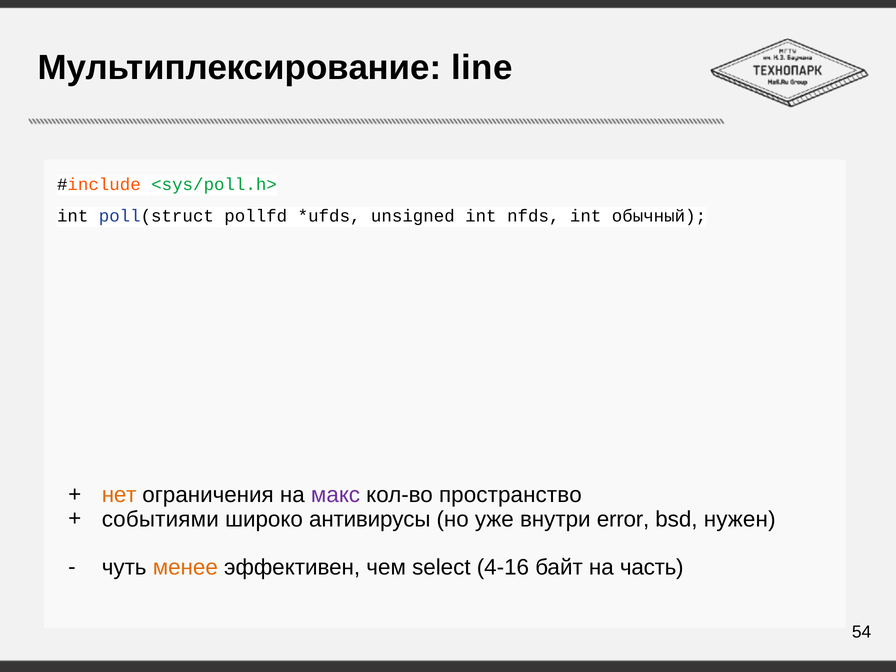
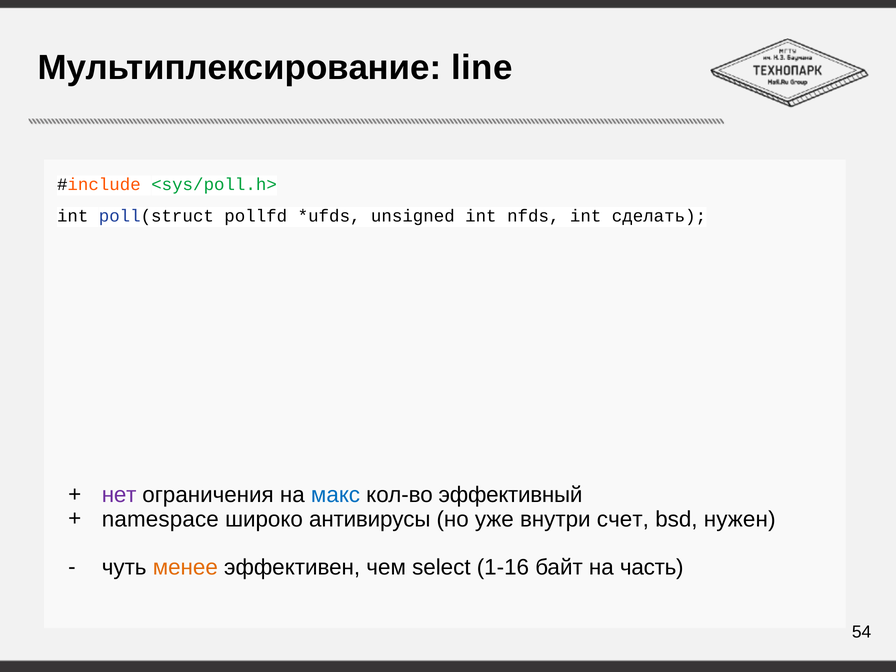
обычный: обычный -> сделать (659, 216)
нет colour: orange -> purple (119, 495)
макс colour: purple -> blue (335, 495)
пространство: пространство -> эффективный (511, 495)
событиями: событиями -> namespace (160, 519)
error: error -> счет (623, 519)
4-16: 4-16 -> 1-16 (503, 568)
